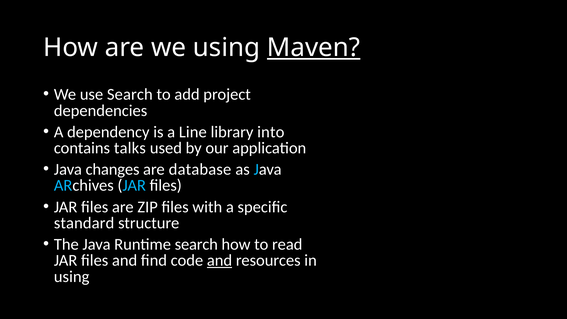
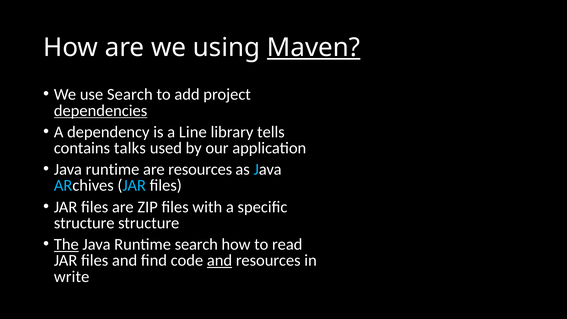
dependencies underline: none -> present (101, 111)
into: into -> tells (271, 132)
changes: changes -> runtime (112, 169)
are database: database -> resources (200, 169)
standard: standard -> structure (84, 223)
The underline: none -> present (66, 244)
using: using -> write (72, 277)
